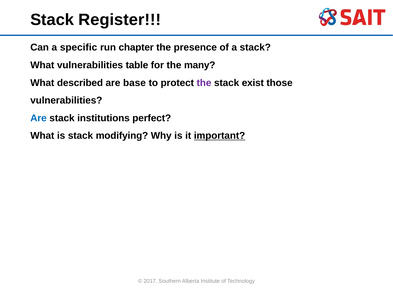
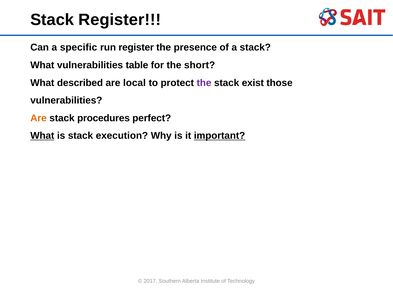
run chapter: chapter -> register (136, 48)
many: many -> short (200, 65)
base: base -> local (134, 83)
Are colour: blue -> orange (39, 118)
institutions: institutions -> procedures (104, 118)
What underline: none -> present (42, 136)
modifying: modifying -> execution (122, 136)
